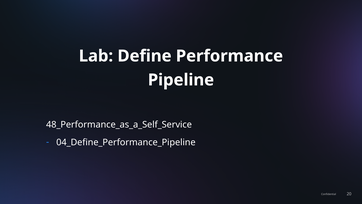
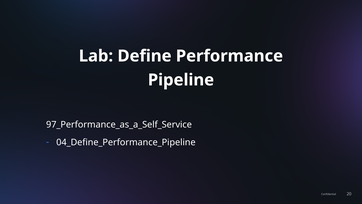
48_Performance_as_a_Self_Service: 48_Performance_as_a_Self_Service -> 97_Performance_as_a_Self_Service (119, 124)
